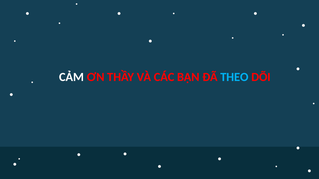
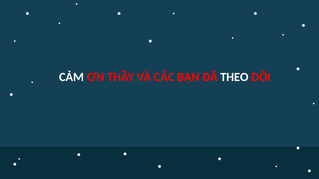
THEO colour: light blue -> white (234, 77)
